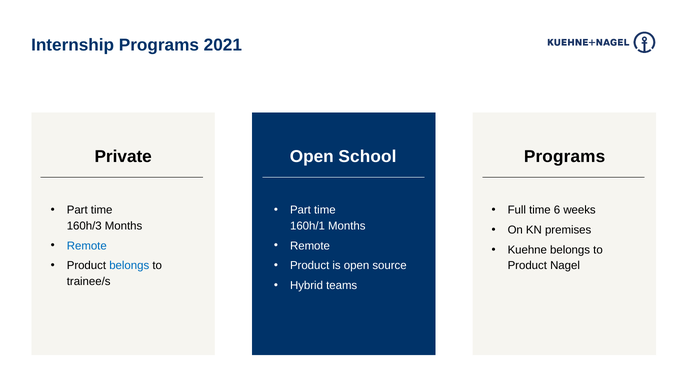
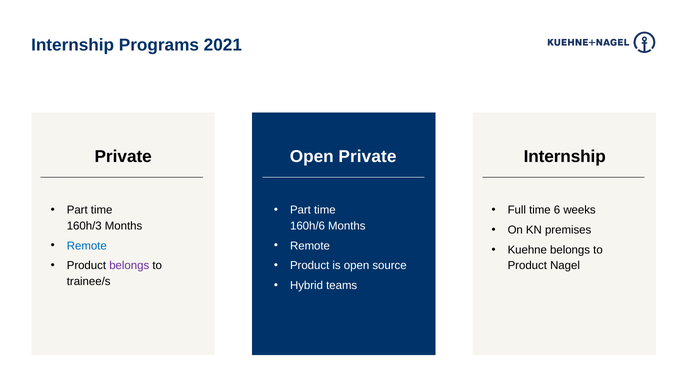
Open School: School -> Private (367, 157)
Private Programs: Programs -> Internship (565, 157)
160h/1: 160h/1 -> 160h/6 (307, 226)
belongs colour: blue -> purple (129, 266)
